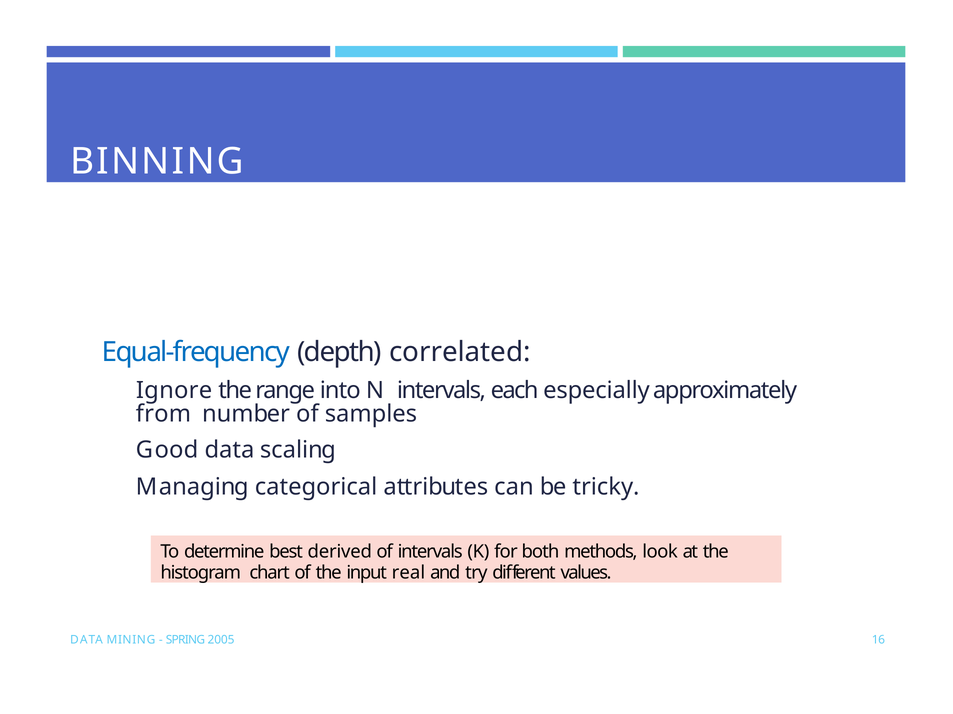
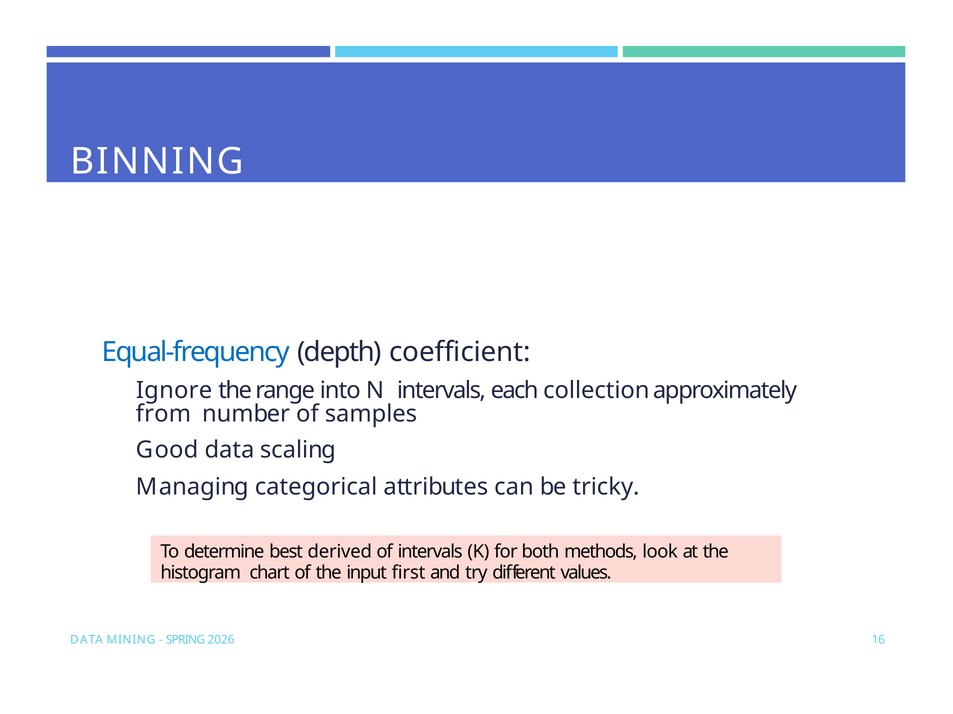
correlated: correlated -> coefficient (460, 353)
especially: especially -> collection (596, 391)
real: real -> first (409, 573)
2005: 2005 -> 2026 (221, 641)
